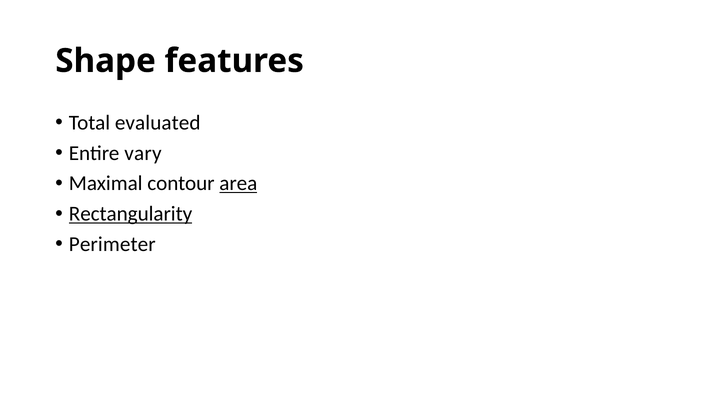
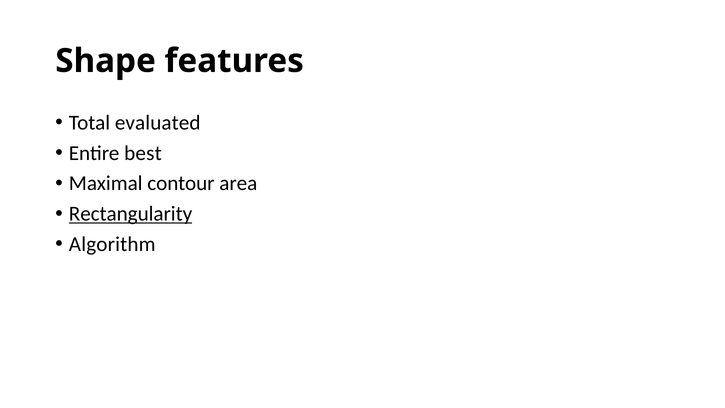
vary: vary -> best (143, 153)
area underline: present -> none (238, 183)
Perimeter: Perimeter -> Algorithm (112, 244)
